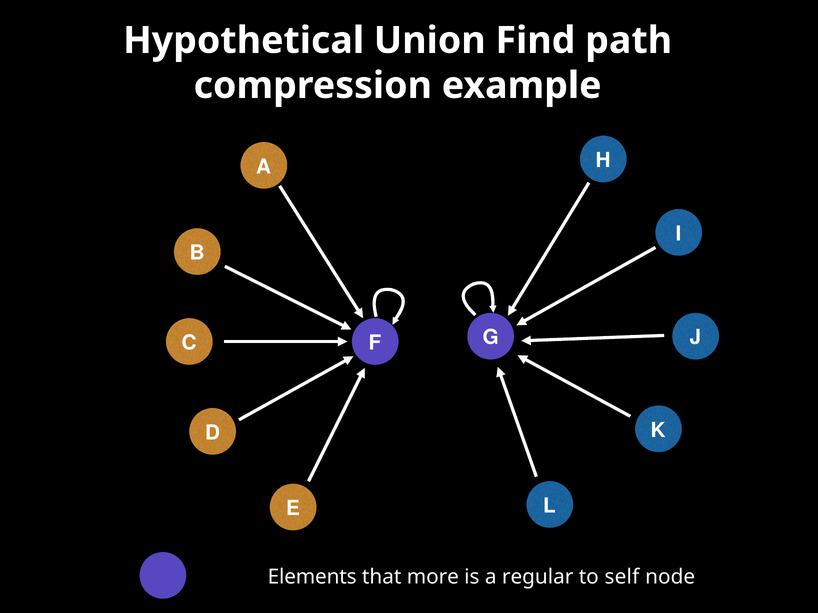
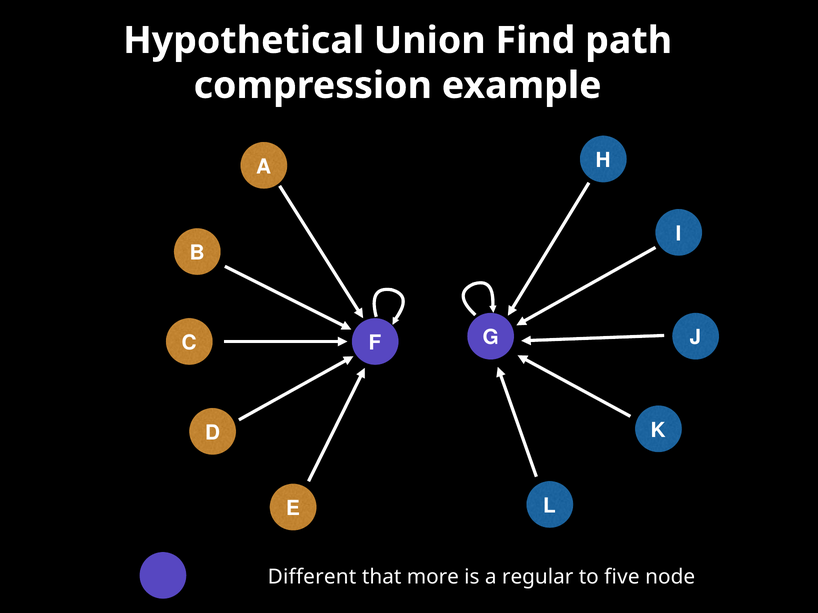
Elements: Elements -> Different (312, 577)
self: self -> five (622, 577)
